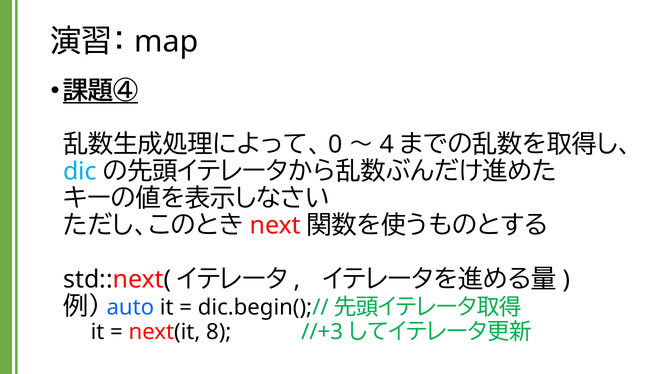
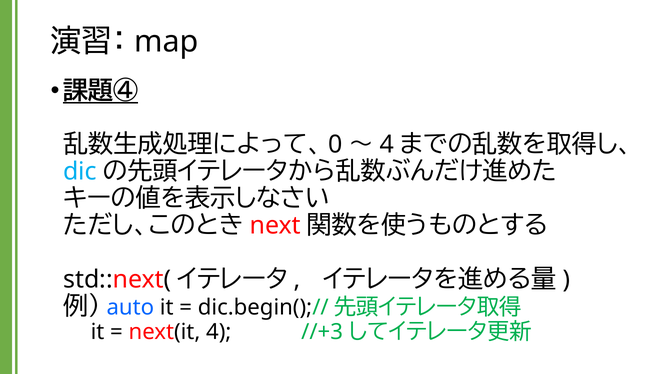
next(it 8: 8 -> 4 (219, 332)
